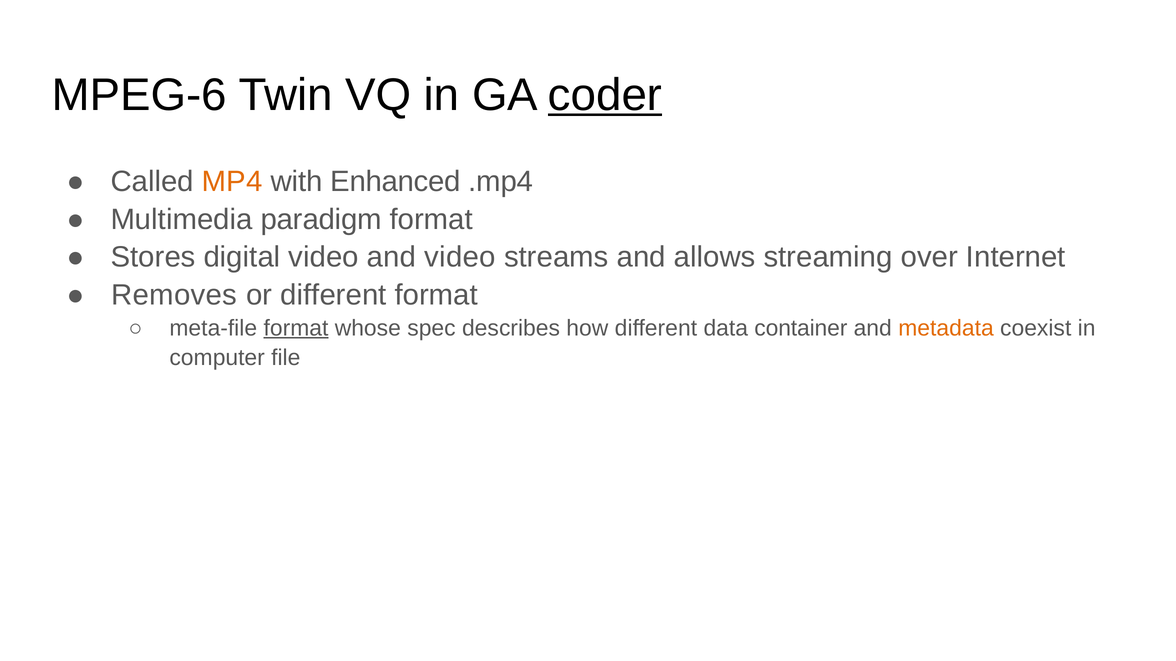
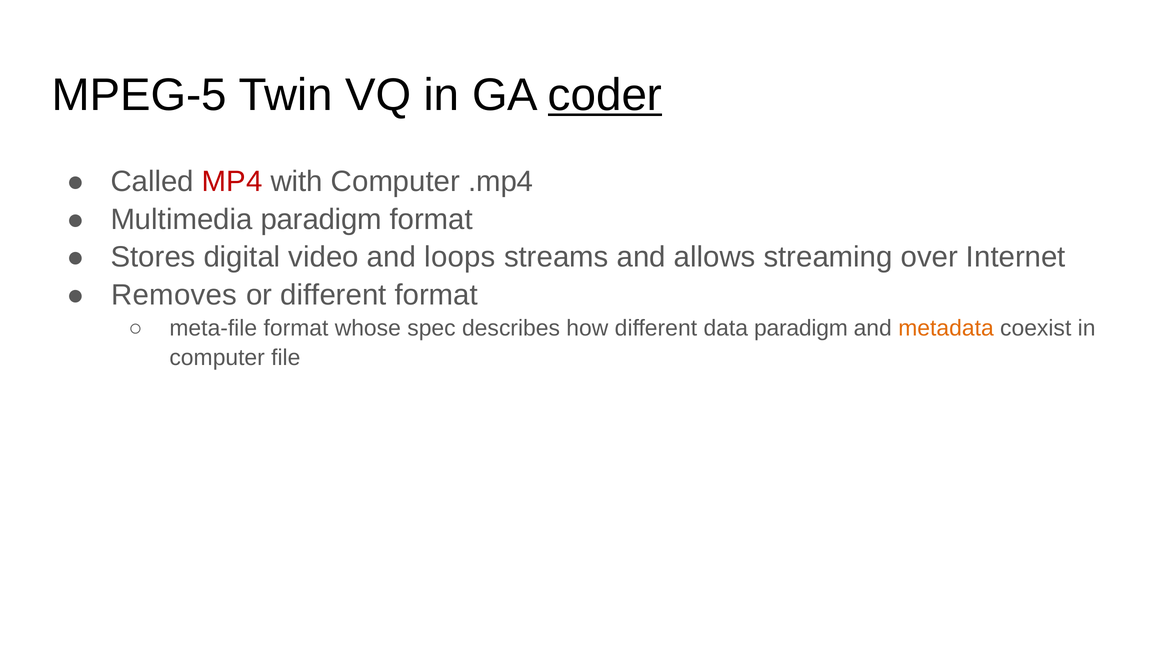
MPEG-6: MPEG-6 -> MPEG-5 (139, 95)
MP4 colour: orange -> red (232, 182)
with Enhanced: Enhanced -> Computer (395, 182)
and video: video -> loops (460, 257)
format underline: present -> none (296, 328)
data container: container -> paradigm (801, 328)
